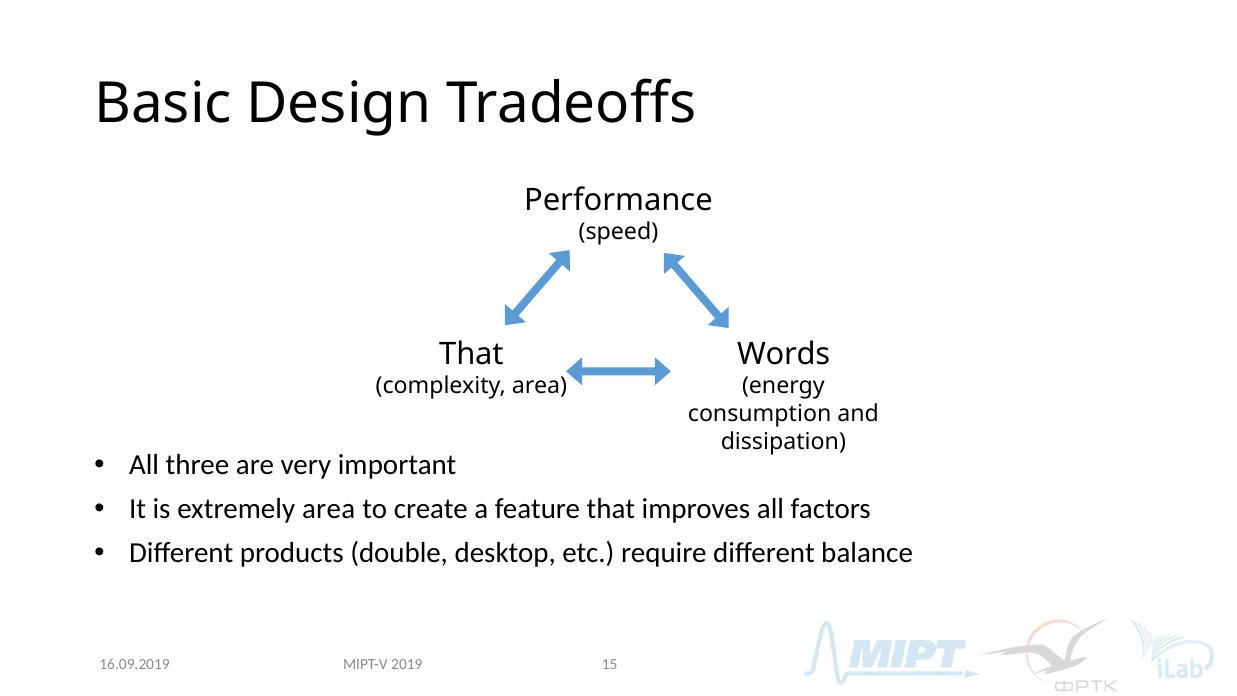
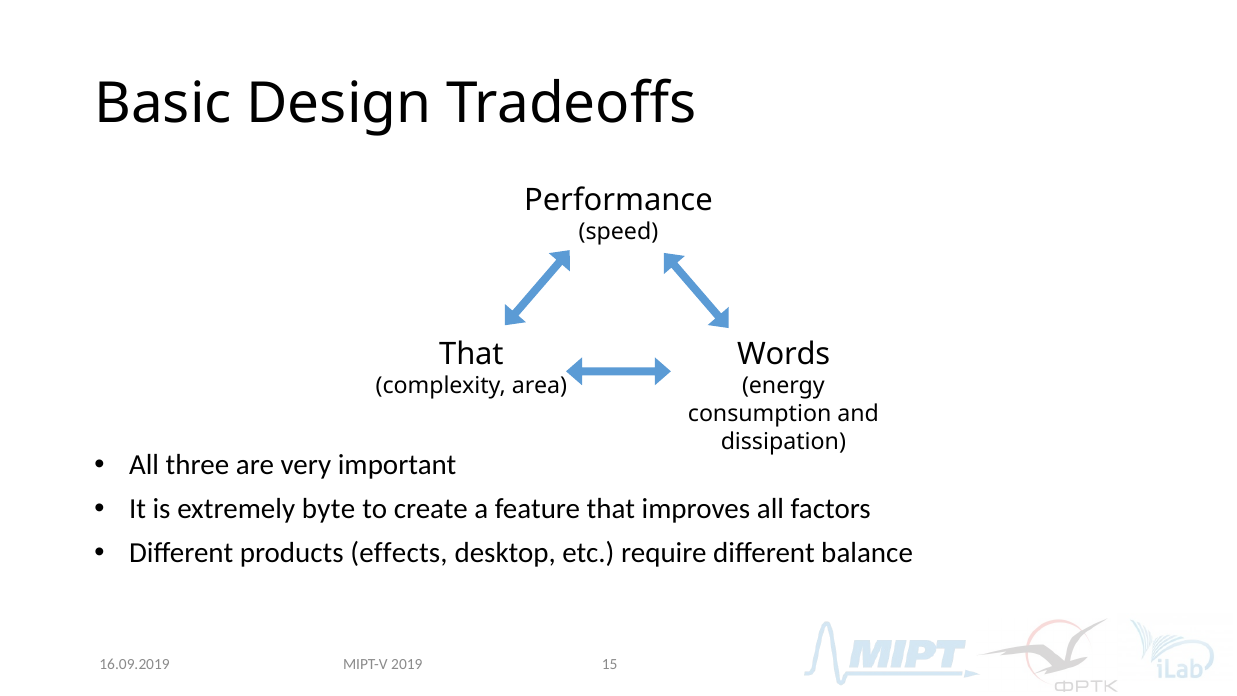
extremely area: area -> byte (329, 509)
double: double -> effects (399, 553)
